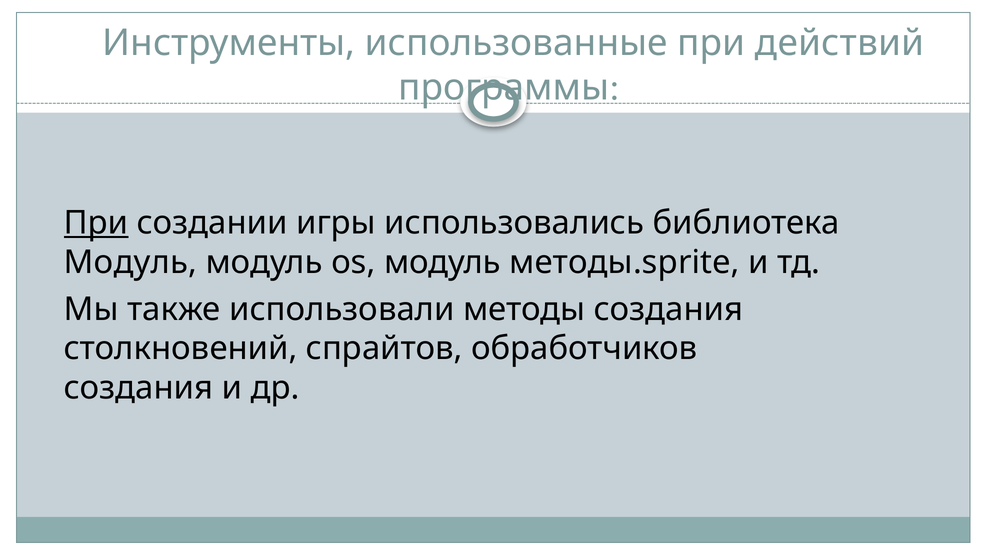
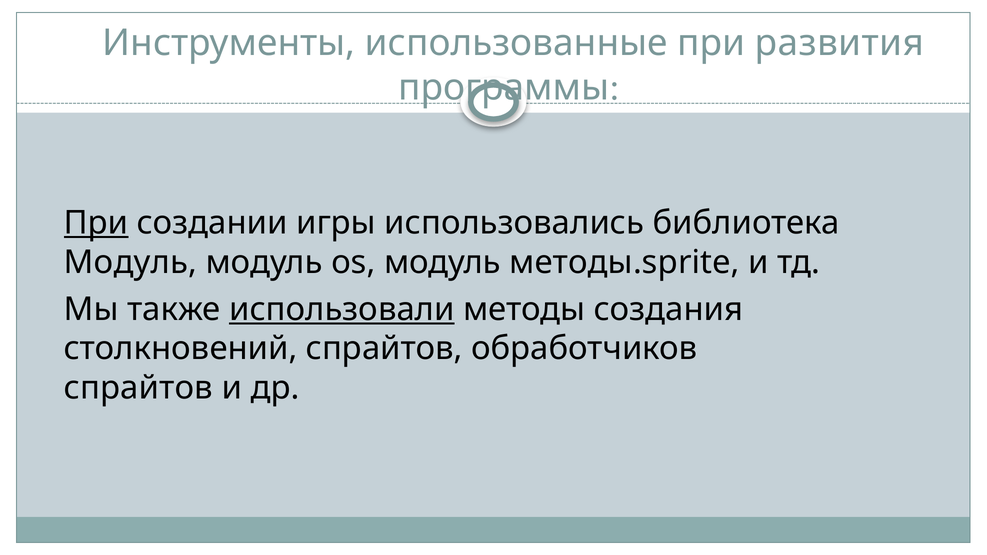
действий: действий -> развития (839, 43)
использовали underline: none -> present (342, 309)
создания: создания -> спрайтов (138, 388)
